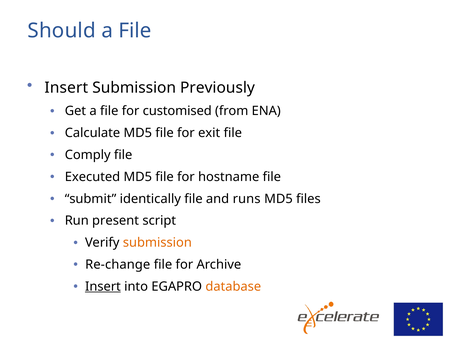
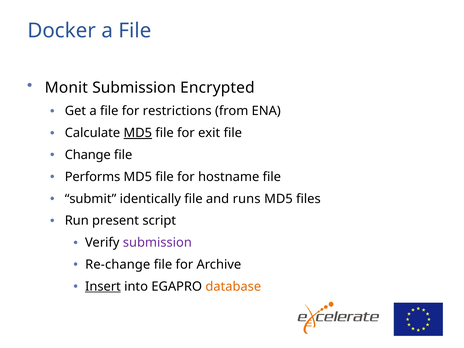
Should: Should -> Docker (62, 31)
Insert: Insert -> Monit (66, 88)
Previously: Previously -> Encrypted (217, 88)
customised: customised -> restrictions (177, 111)
MD5 underline: none -> present (138, 133)
Comply: Comply -> Change (88, 155)
Executed: Executed -> Performs (93, 177)
submission colour: orange -> purple (157, 243)
